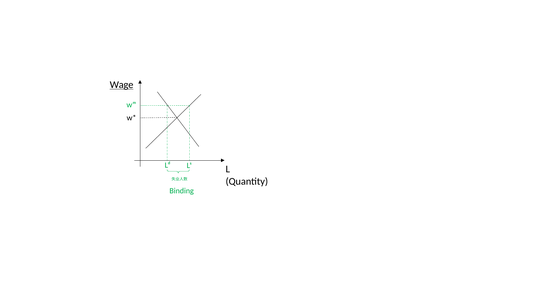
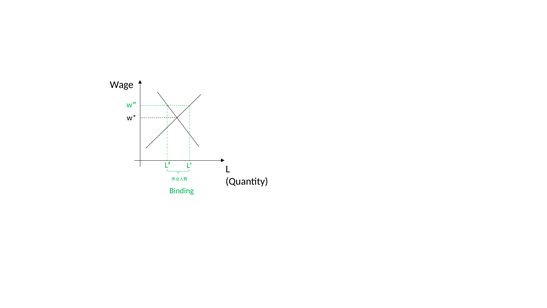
Wage underline: present -> none (122, 85)
